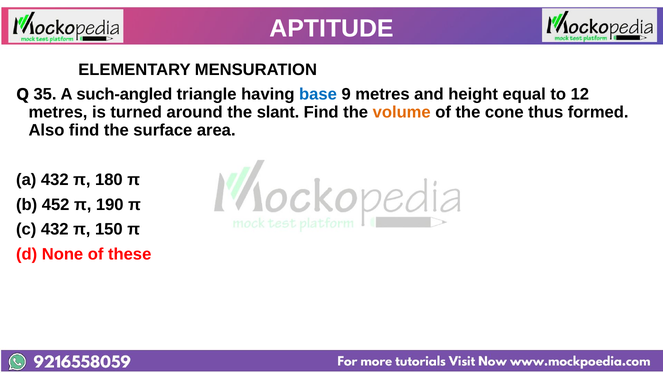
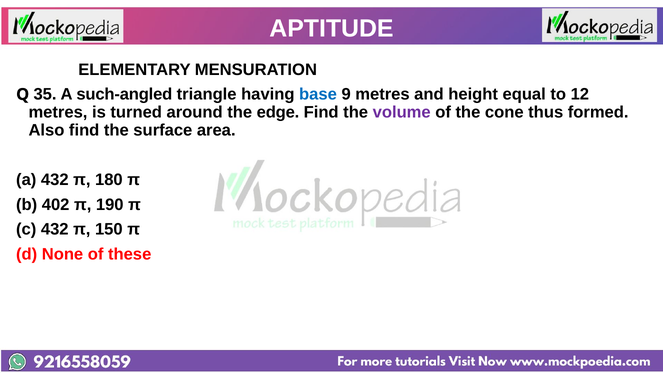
slant: slant -> edge (278, 112)
volume colour: orange -> purple (402, 112)
452: 452 -> 402 (56, 205)
